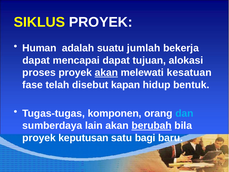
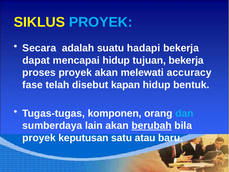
PROYEK colour: white -> light blue (101, 22)
Human: Human -> Secara (39, 48)
jumlah: jumlah -> hadapi (144, 48)
mencapai dapat: dapat -> hidup (116, 60)
tujuan alokasi: alokasi -> bekerja (186, 60)
akan underline: present -> none (106, 72)
kesatuan: kesatuan -> accuracy (189, 72)
bagi: bagi -> atau (145, 138)
